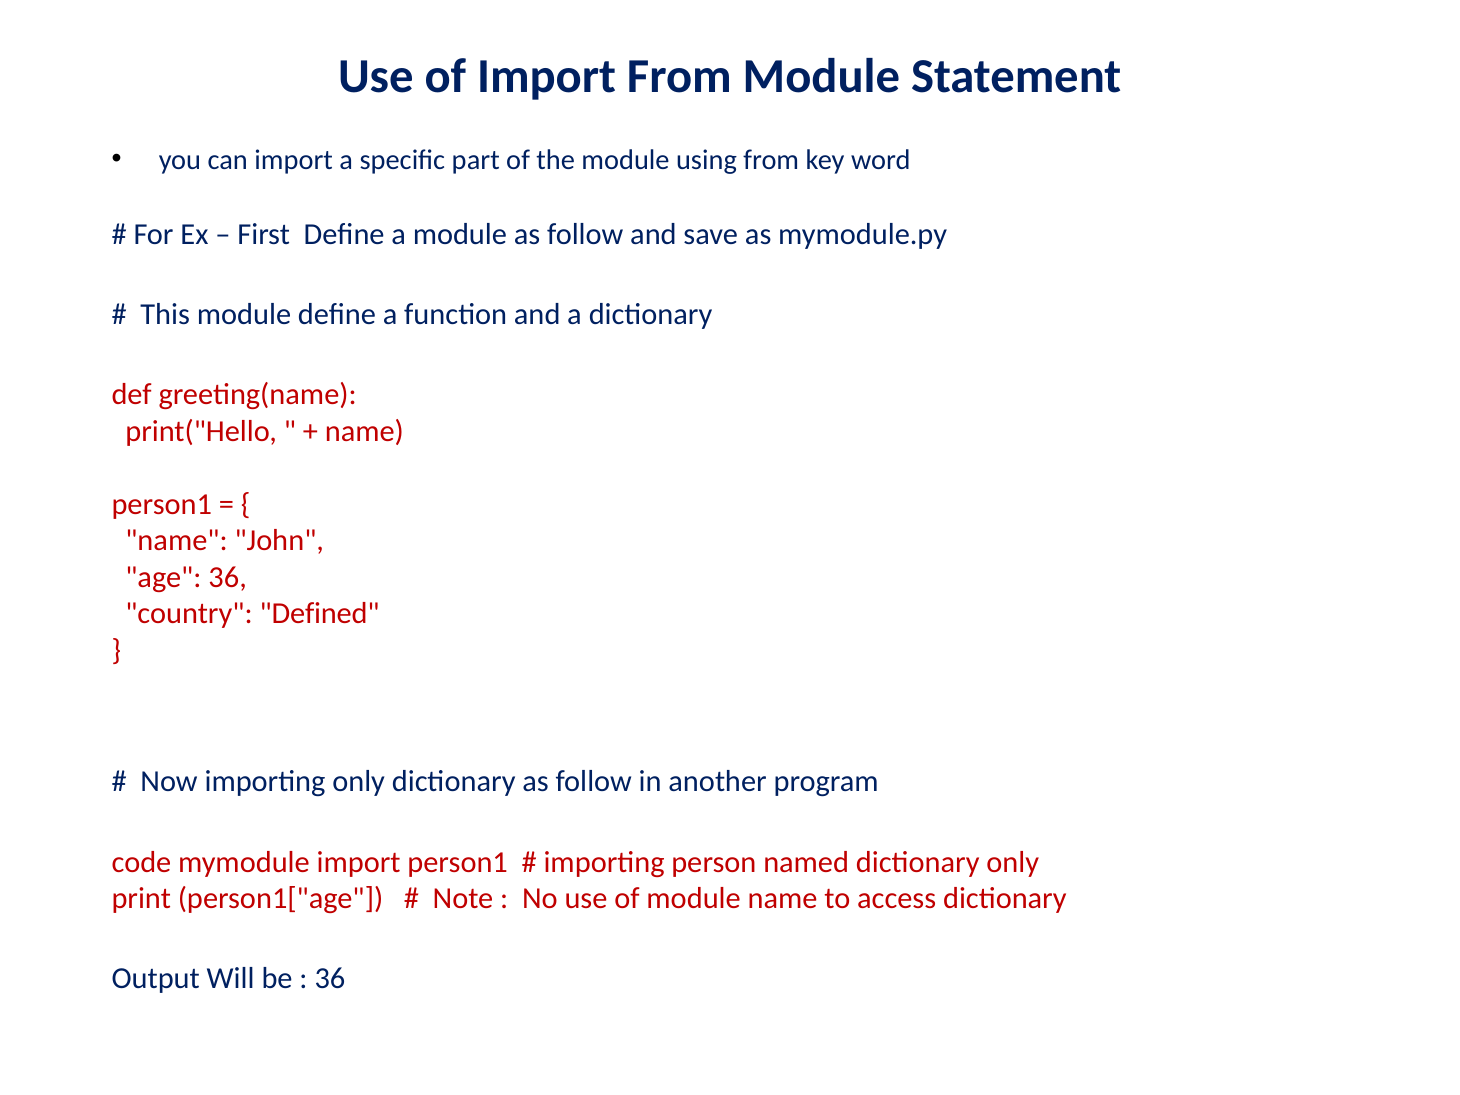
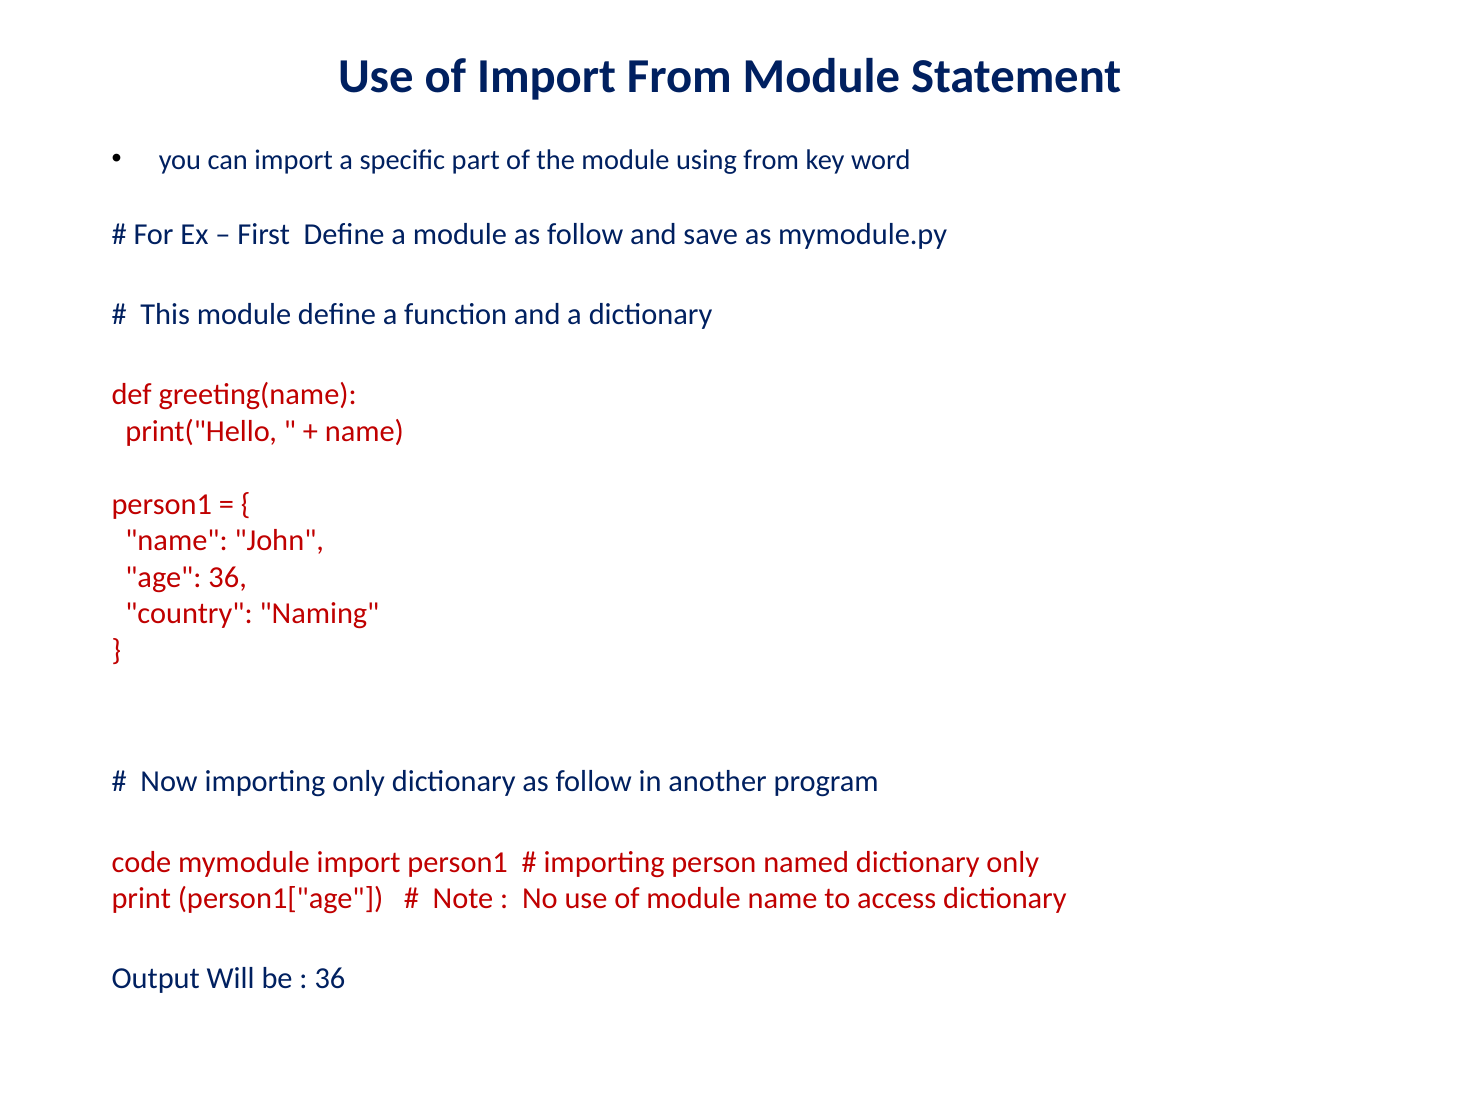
Defined: Defined -> Naming (320, 614)
